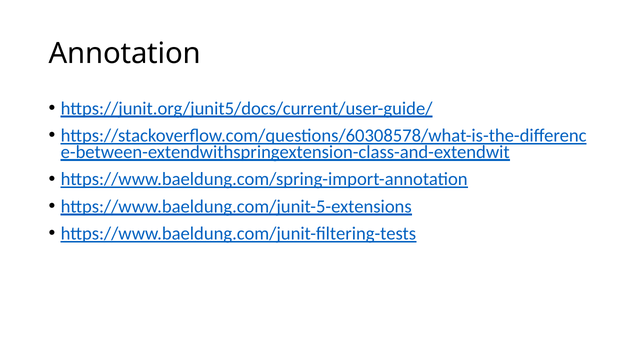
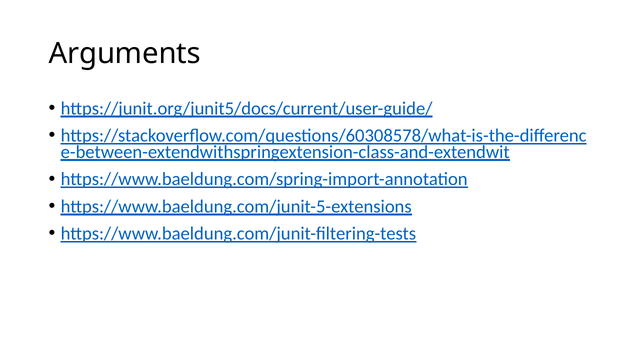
Annotation: Annotation -> Arguments (125, 54)
